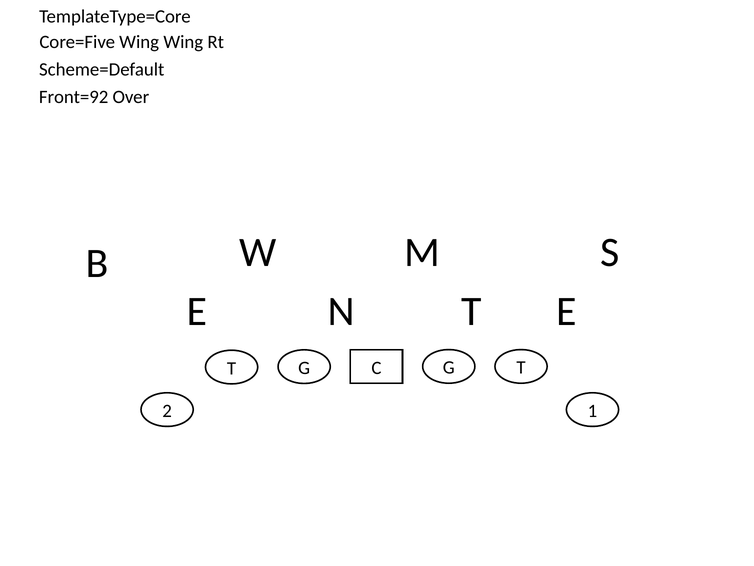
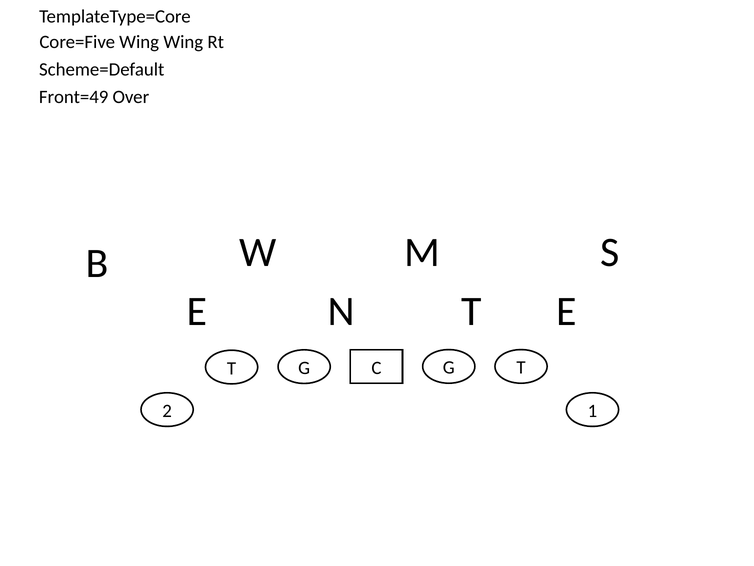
Front=92: Front=92 -> Front=49 (74, 97)
